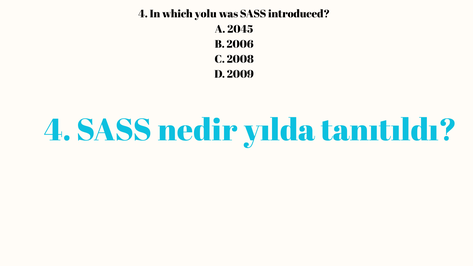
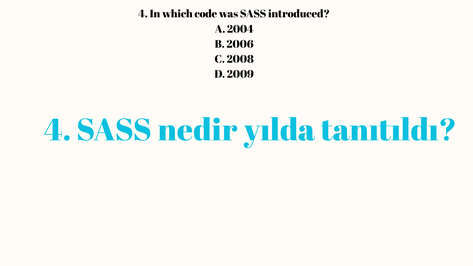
yolu: yolu -> code (206, 14)
2045: 2045 -> 2004 (240, 29)
